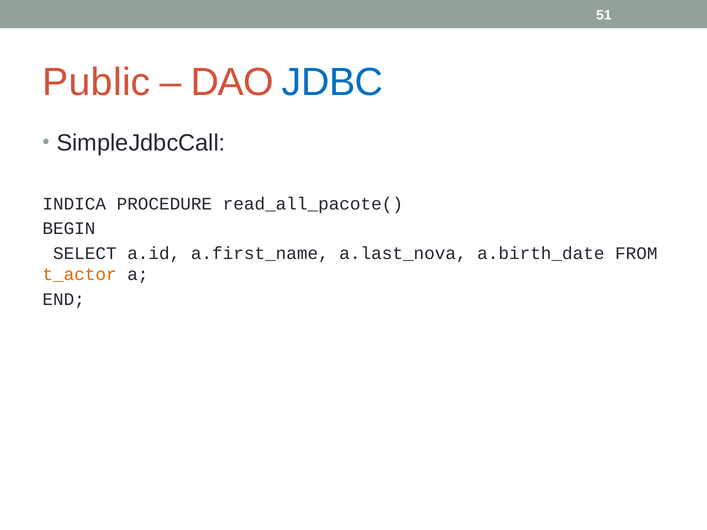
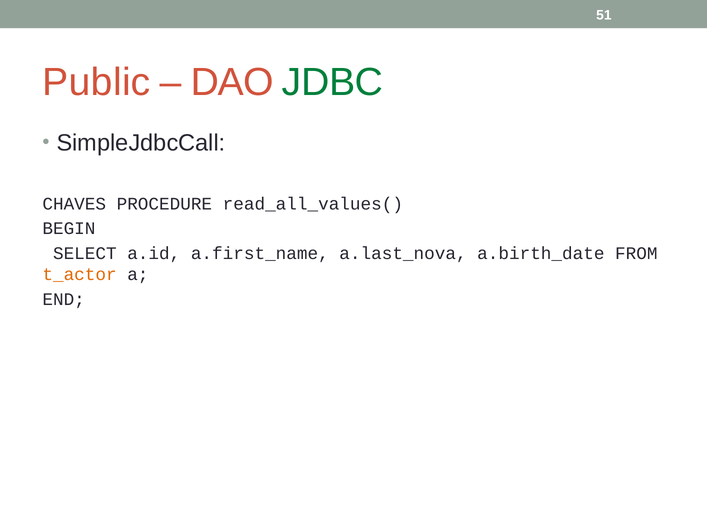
JDBC colour: blue -> green (333, 82)
INDICA: INDICA -> CHAVES (74, 204)
read_all_pacote(: read_all_pacote( -> read_all_values( (313, 204)
